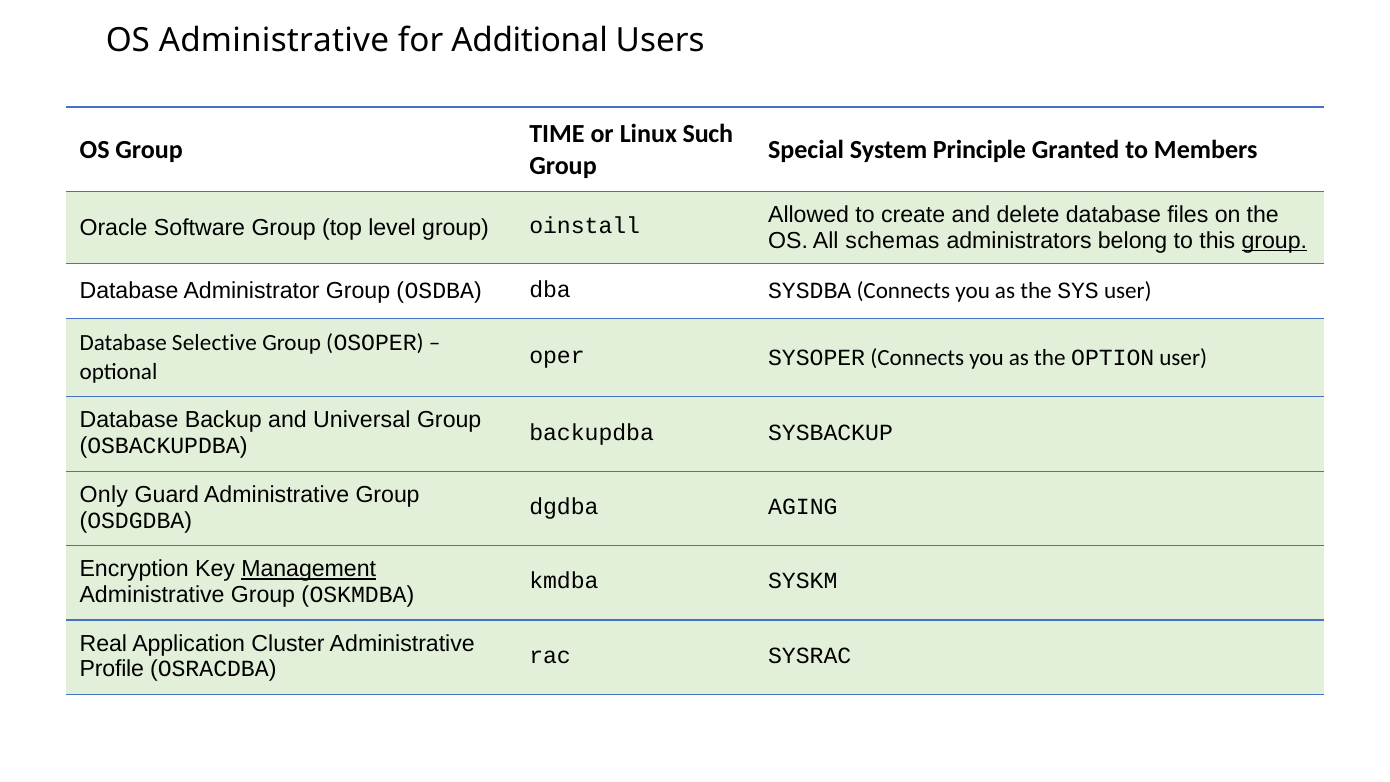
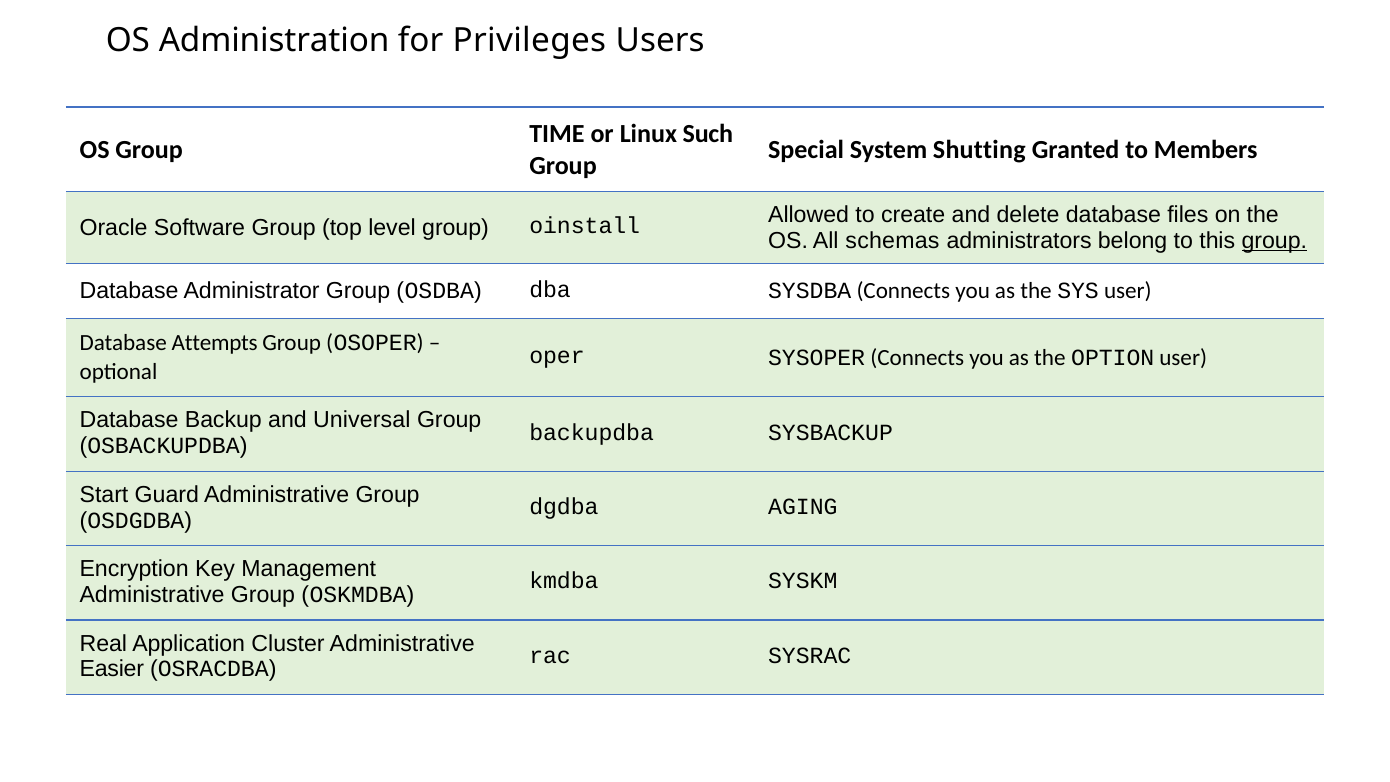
OS Administrative: Administrative -> Administration (274, 40)
Additional: Additional -> Privileges (529, 40)
Principle: Principle -> Shutting (979, 150)
Selective: Selective -> Attempts (215, 343)
Only: Only -> Start (104, 495)
Management underline: present -> none (309, 569)
Profile: Profile -> Easier (112, 669)
